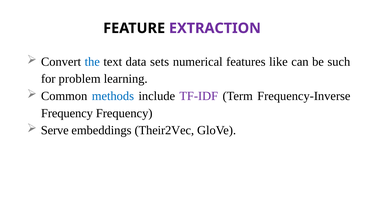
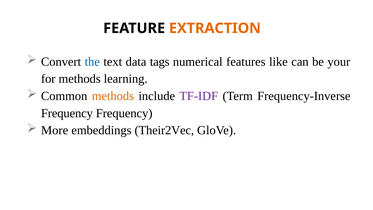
EXTRACTION colour: purple -> orange (215, 28)
sets: sets -> tags (160, 62)
such: such -> your (339, 62)
for problem: problem -> methods (80, 79)
methods colour: blue -> orange (113, 96)
Serve: Serve -> More (55, 130)
